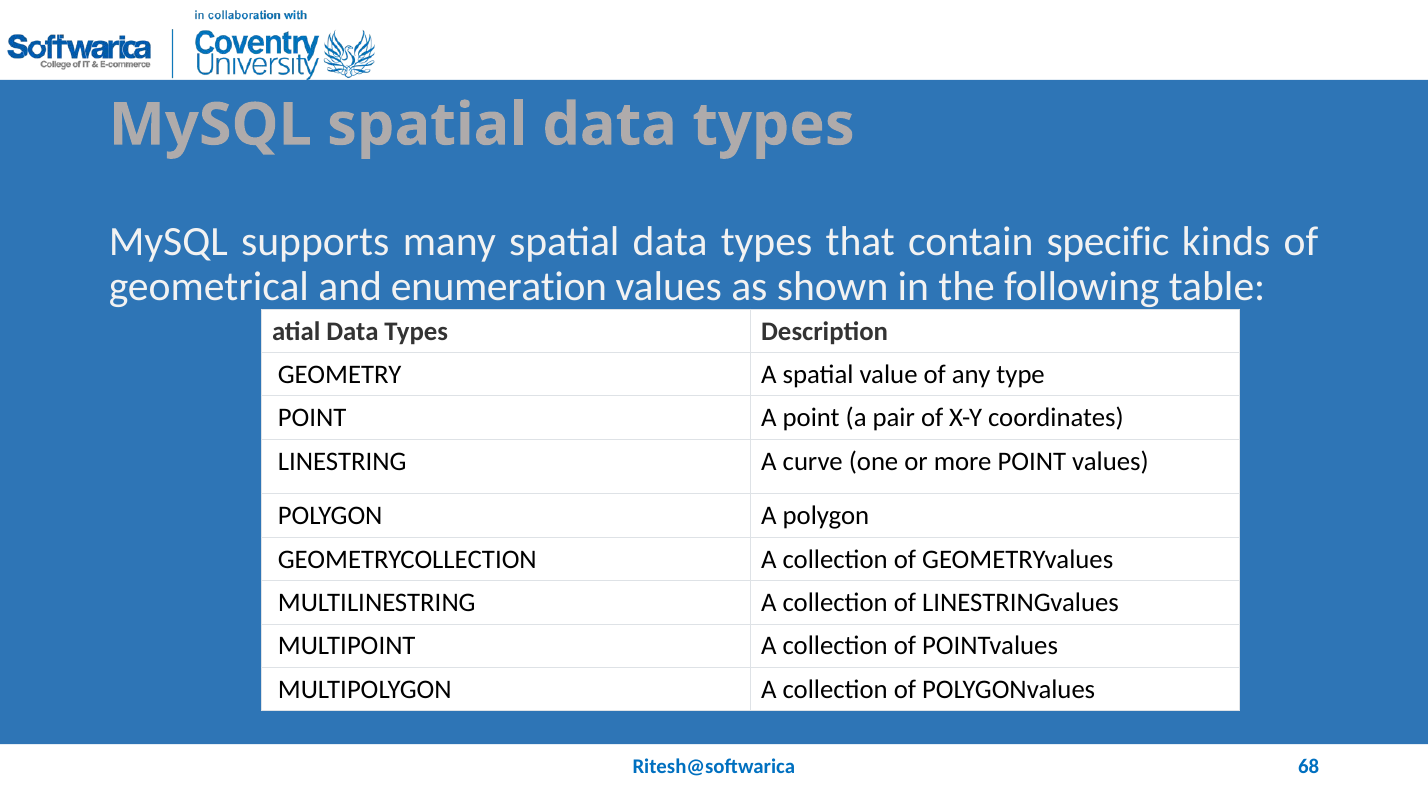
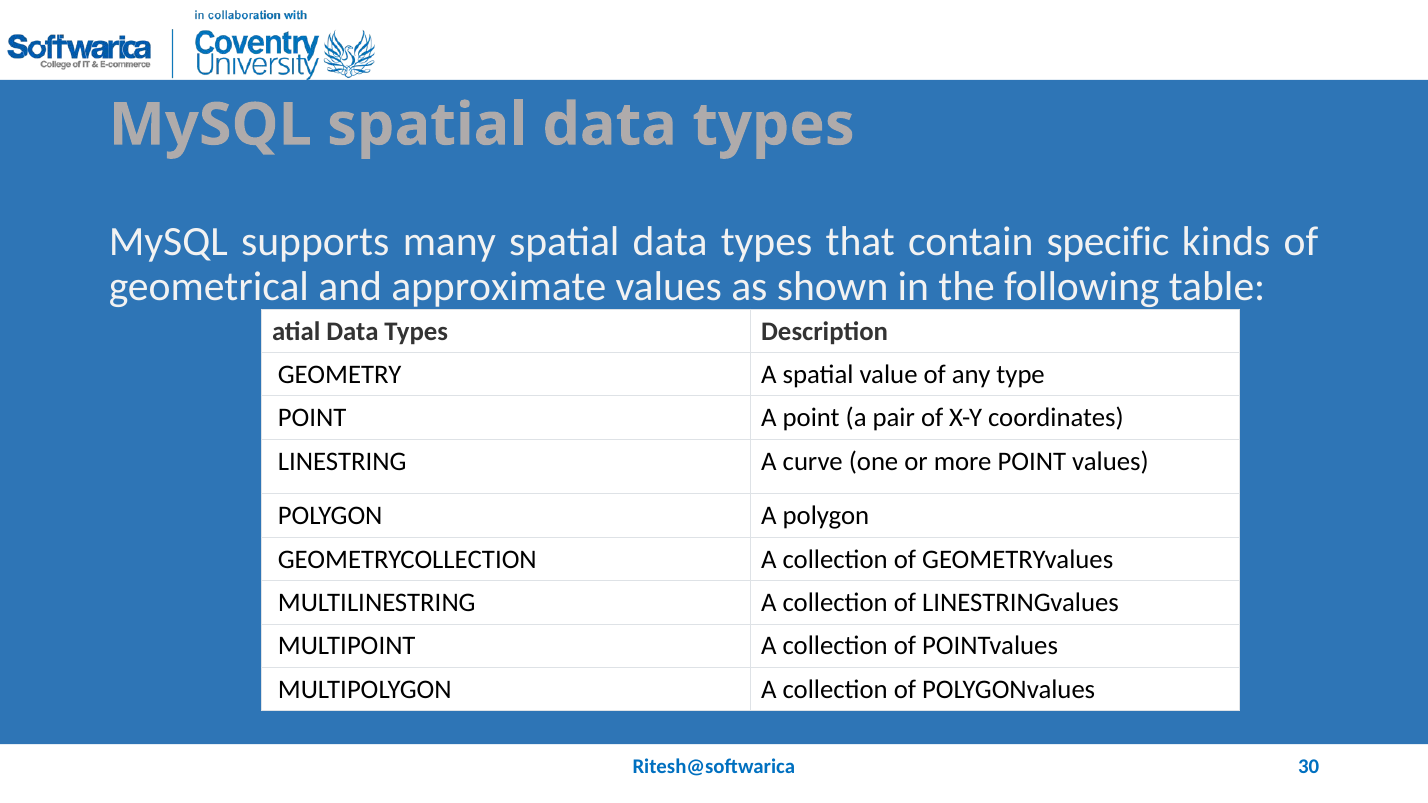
enumeration: enumeration -> approximate (499, 286)
68: 68 -> 30 (1309, 767)
